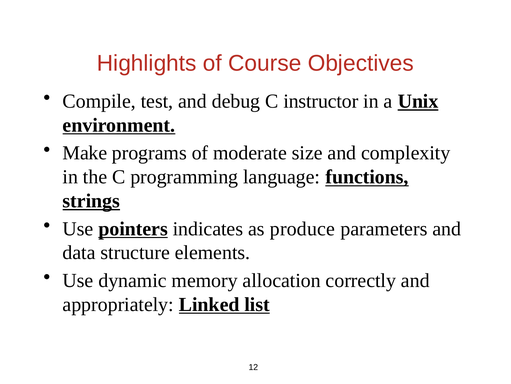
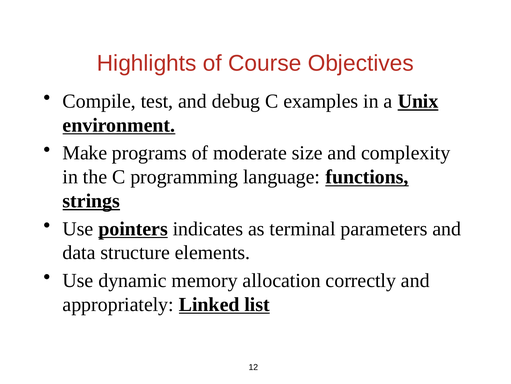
instructor: instructor -> examples (321, 101)
produce: produce -> terminal (303, 228)
